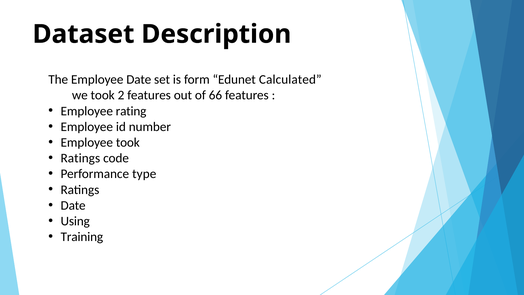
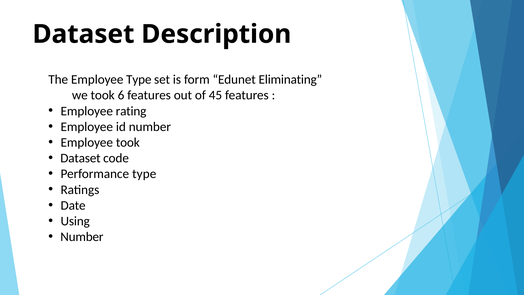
Employee Date: Date -> Type (139, 79)
Calculated: Calculated -> Eliminating (290, 79)
2: 2 -> 6 (121, 95)
66: 66 -> 45 (215, 95)
Ratings: Ratings -> Dataset (80, 158)
Training: Training -> Number (82, 237)
